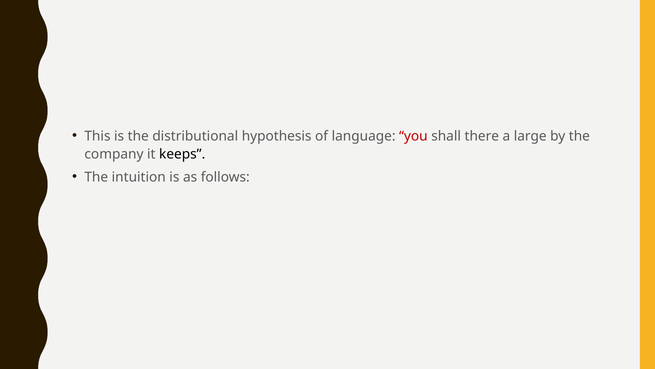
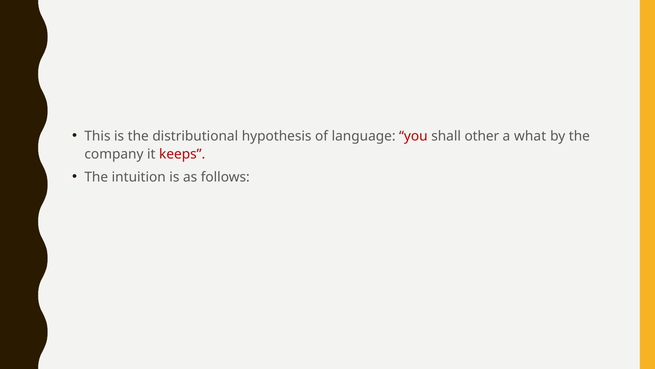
there: there -> other (482, 136)
large: large -> what (530, 136)
keeps colour: black -> red (182, 154)
